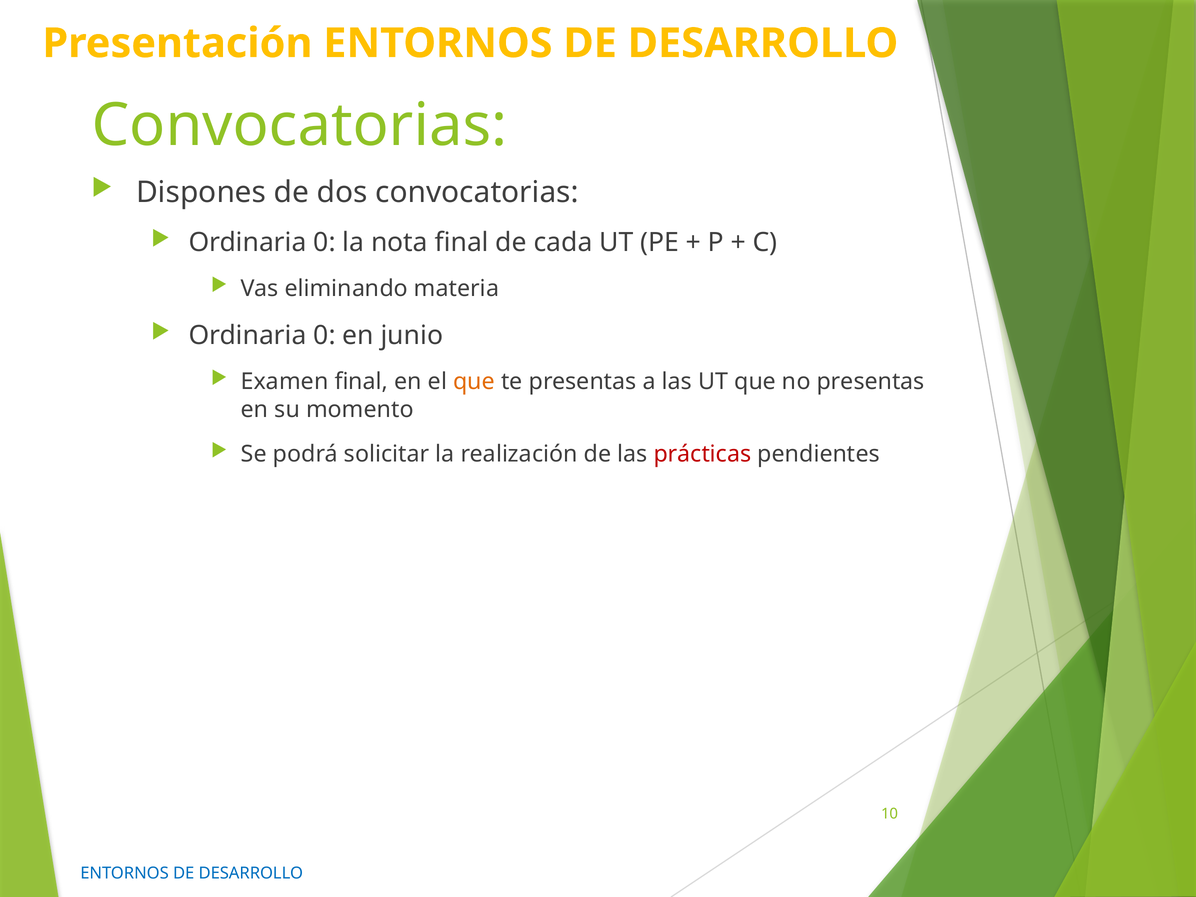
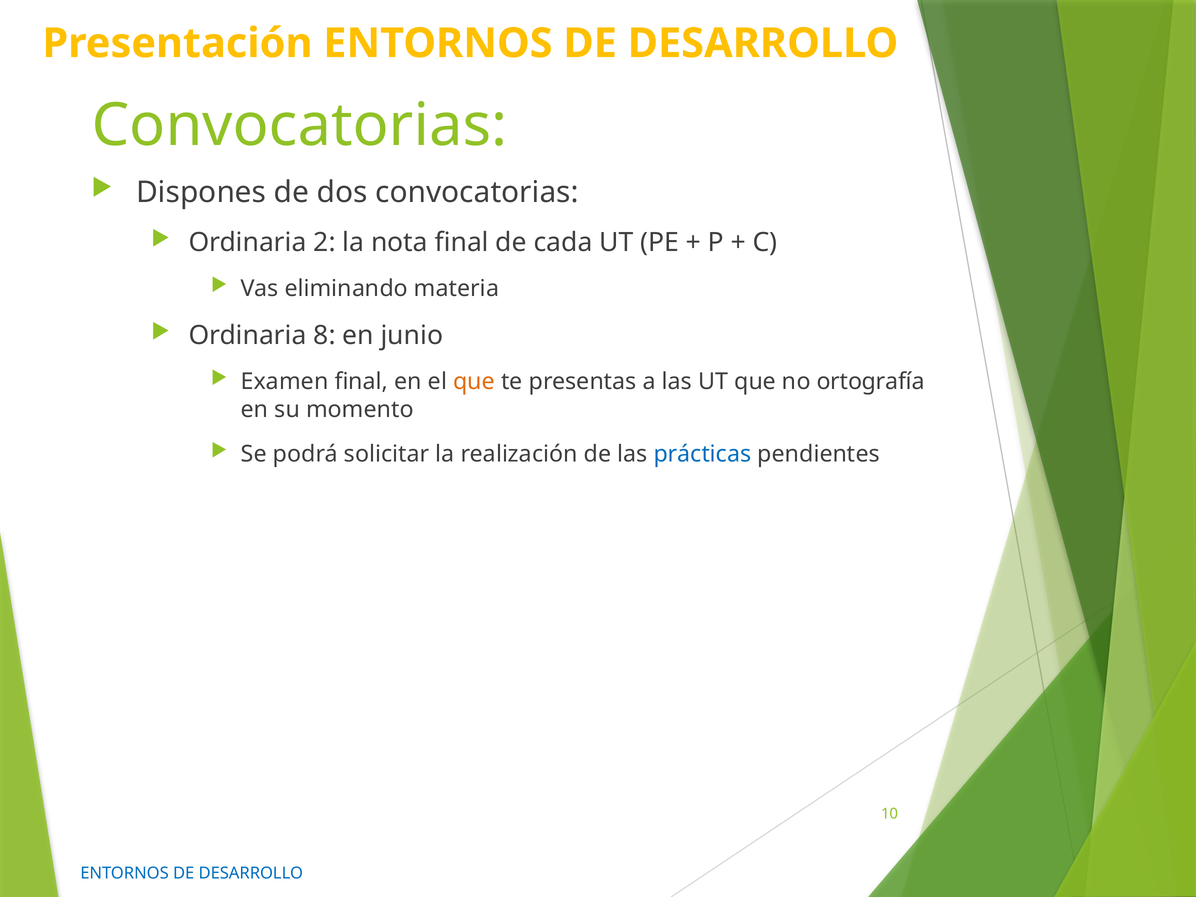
0: 0 -> 2 (325, 242)
0: 0 -> 8 (325, 335)
no presentas: presentas -> ortografía (871, 382)
prácticas colour: red -> blue (702, 454)
